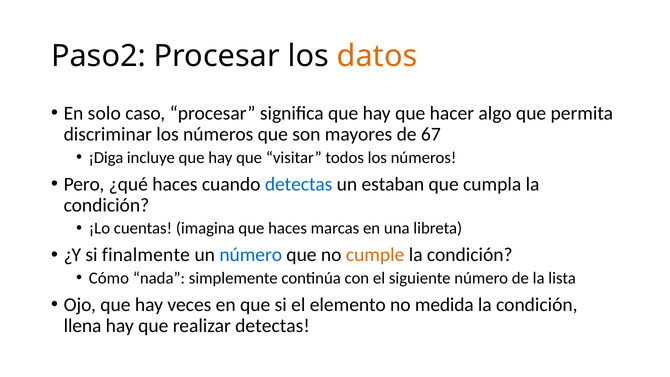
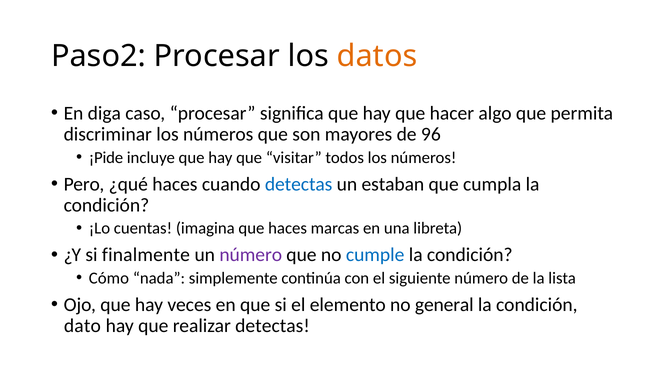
solo: solo -> diga (104, 113)
67: 67 -> 96 (431, 134)
¡Diga: ¡Diga -> ¡Pide (106, 157)
número colour: blue -> purple (251, 255)
cumple colour: orange -> blue (375, 255)
medida: medida -> general (444, 304)
llena: llena -> dato (82, 326)
